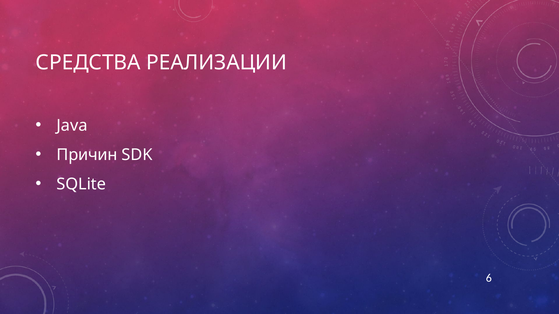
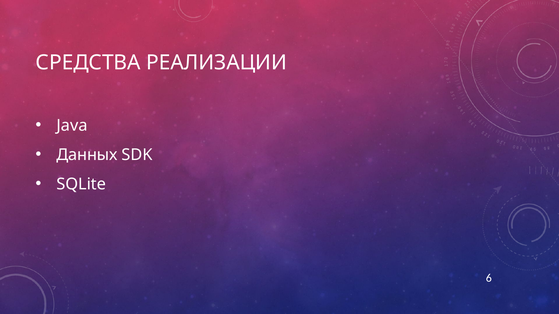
Причин: Причин -> Данных (87, 155)
